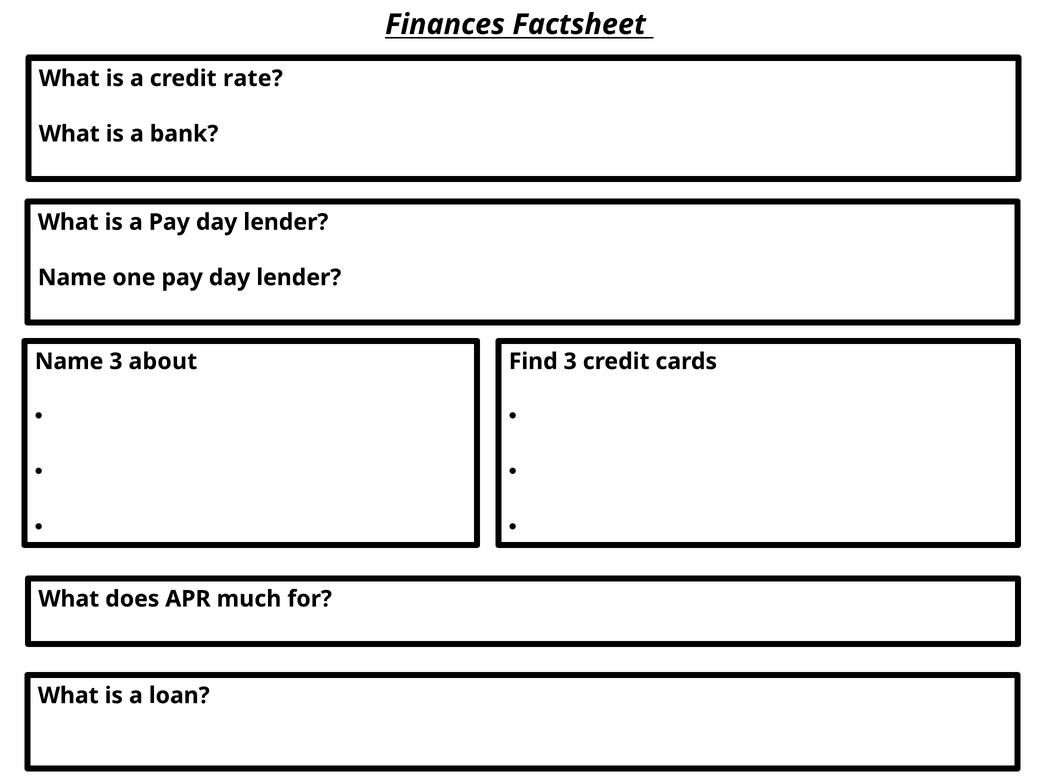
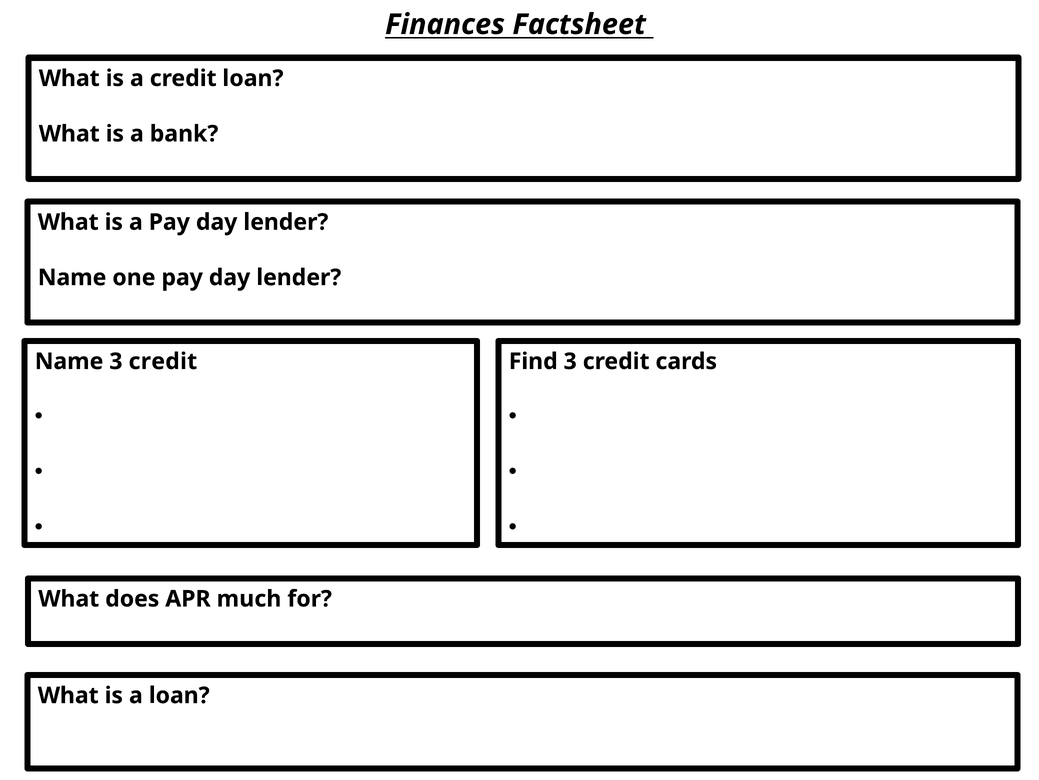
credit rate: rate -> loan (253, 78)
Name 3 about: about -> credit (163, 361)
